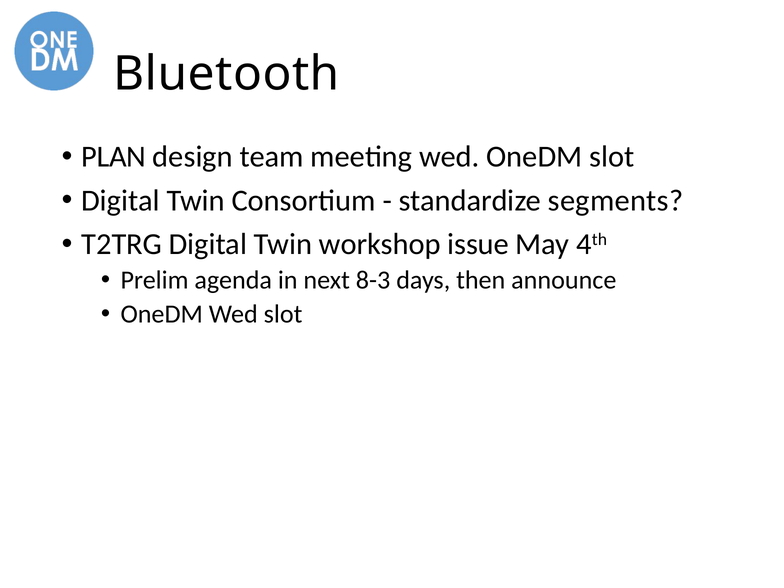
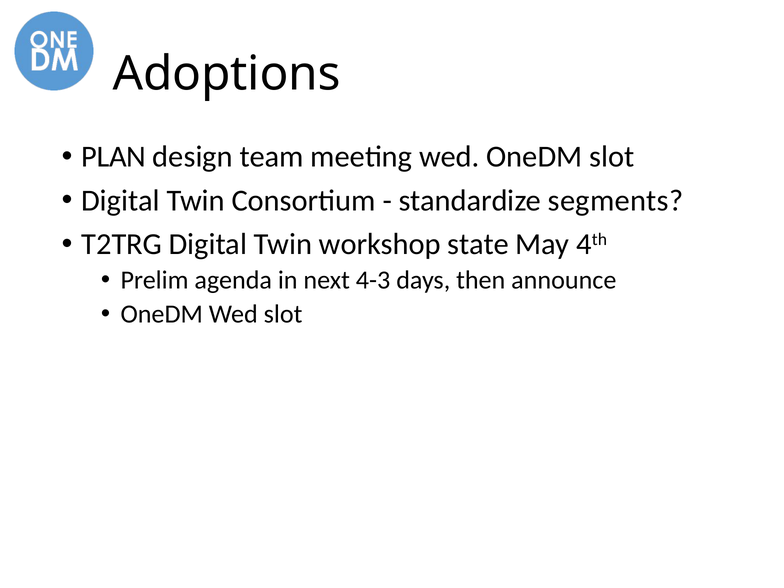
Bluetooth: Bluetooth -> Adoptions (227, 74)
issue: issue -> state (478, 244)
8-3: 8-3 -> 4-3 (373, 280)
